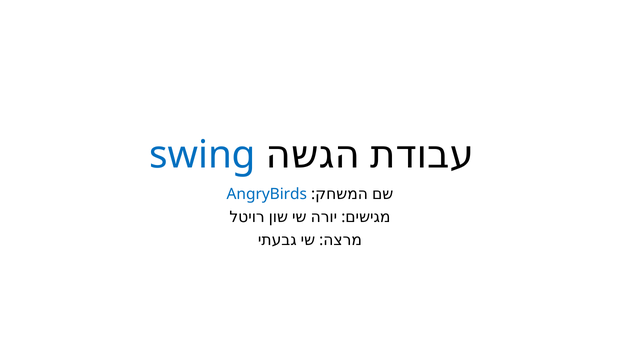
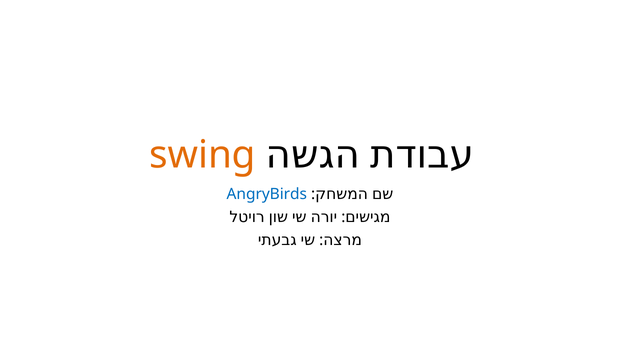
swing colour: blue -> orange (202, 155)
